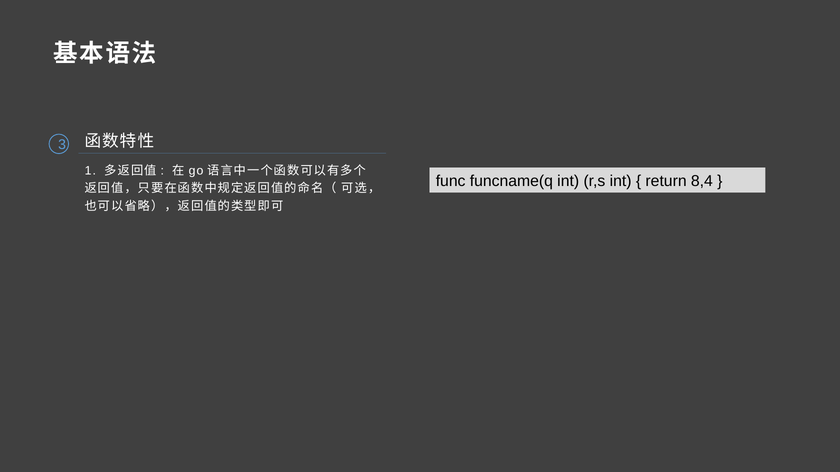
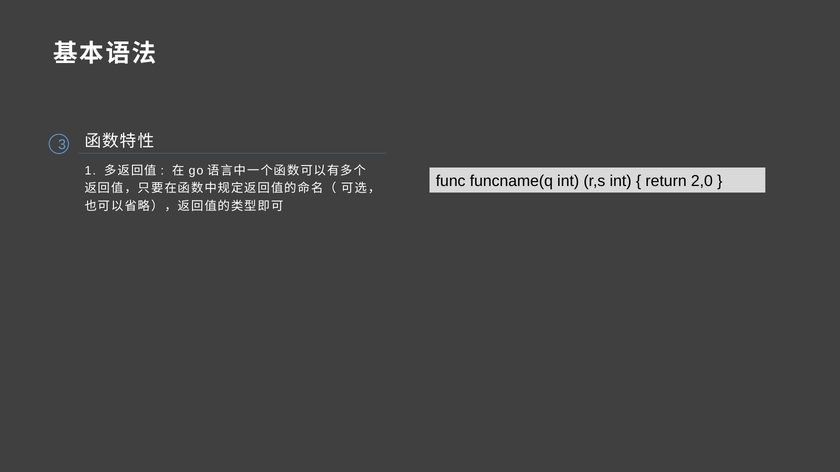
8,4: 8,4 -> 2,0 (702, 181)
